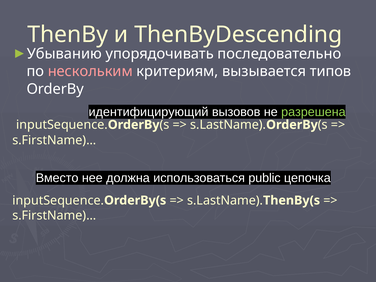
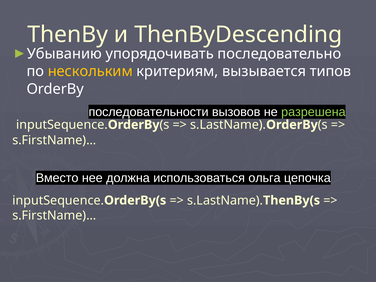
нескольким colour: pink -> yellow (90, 71)
идентифицирующий: идентифицирующий -> последовательности (149, 112)
public: public -> ольга (264, 178)
